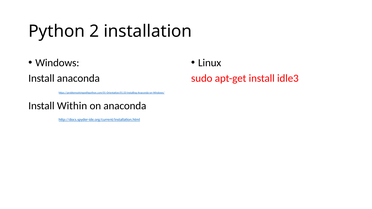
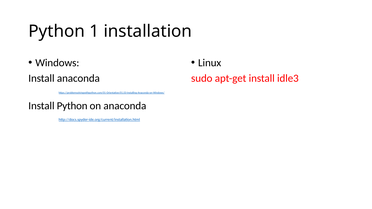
2: 2 -> 1 (94, 31)
Install Within: Within -> Python (72, 106)
